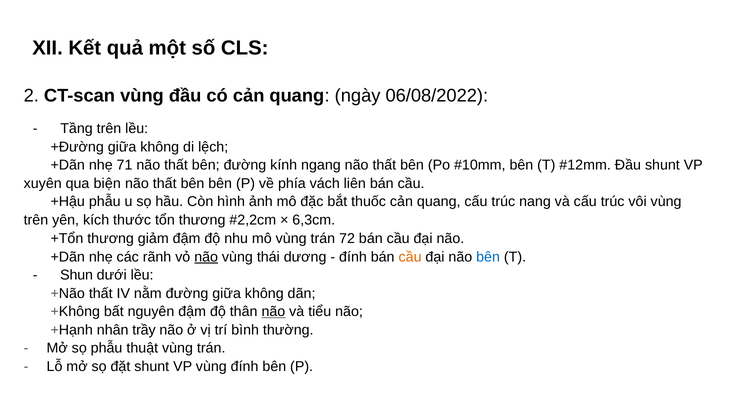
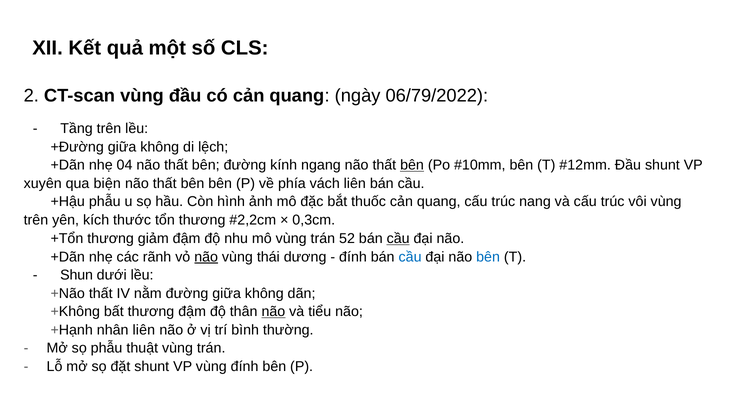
06/08/2022: 06/08/2022 -> 06/79/2022 (437, 96)
71: 71 -> 04 (125, 165)
bên underline: none -> present (412, 165)
6,3cm: 6,3cm -> 0,3cm (314, 220)
72: 72 -> 52 (347, 238)
cầu underline: none -> present (398, 238)
cầu colour: orange -> blue (410, 257)
bất nguyên: nguyên -> thương (151, 311)
nhân trầy: trầy -> liên (144, 330)
